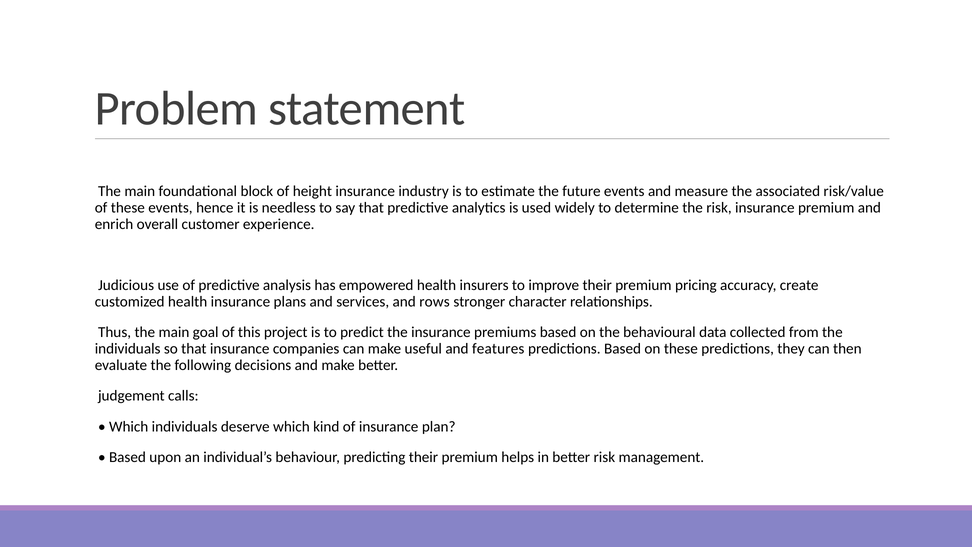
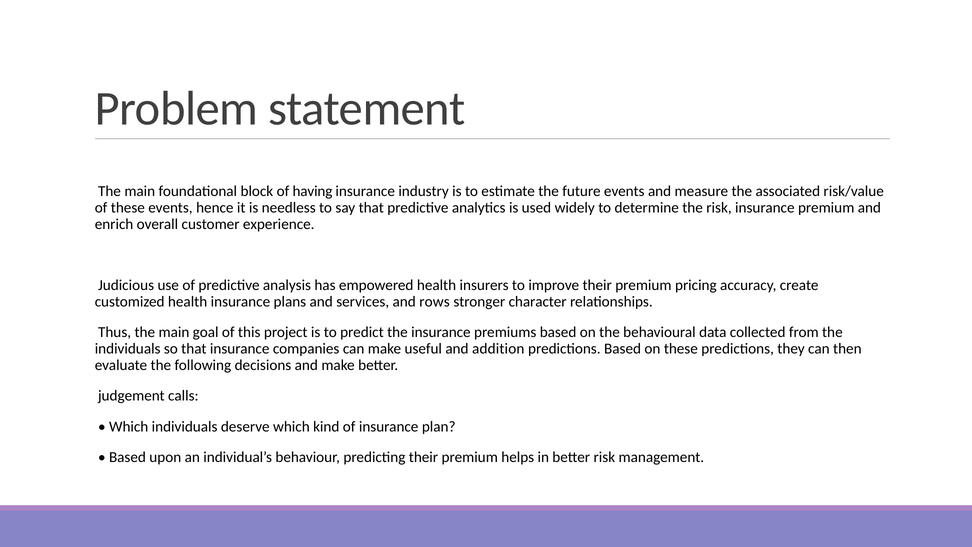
height: height -> having (312, 191)
features: features -> addition (498, 349)
